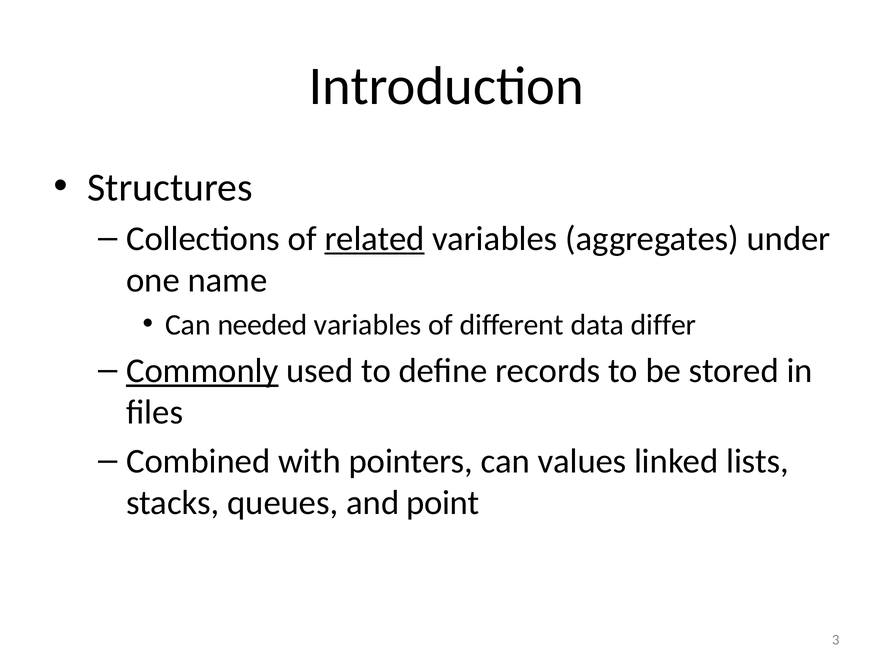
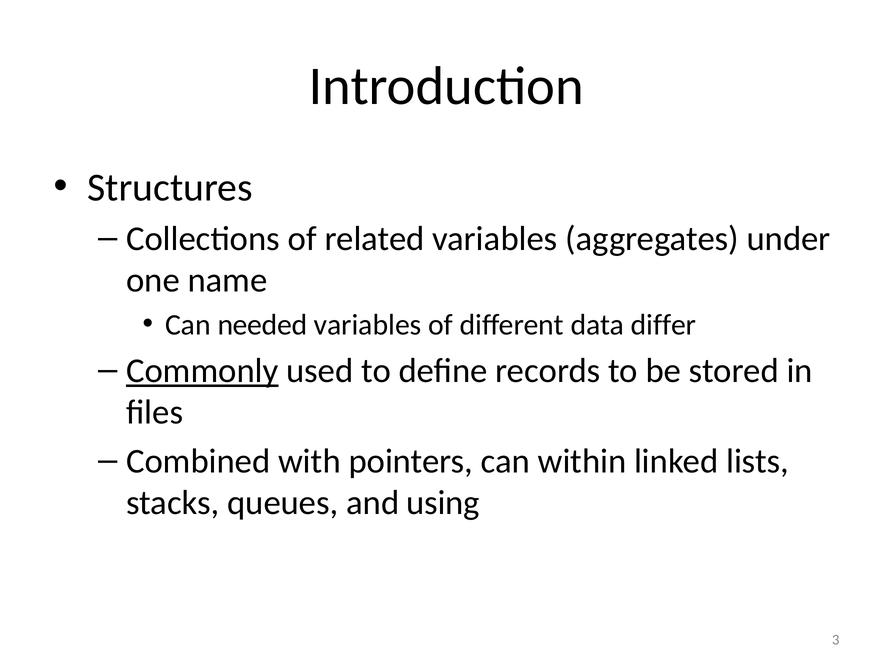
related underline: present -> none (375, 239)
values: values -> within (582, 461)
point: point -> using (443, 503)
